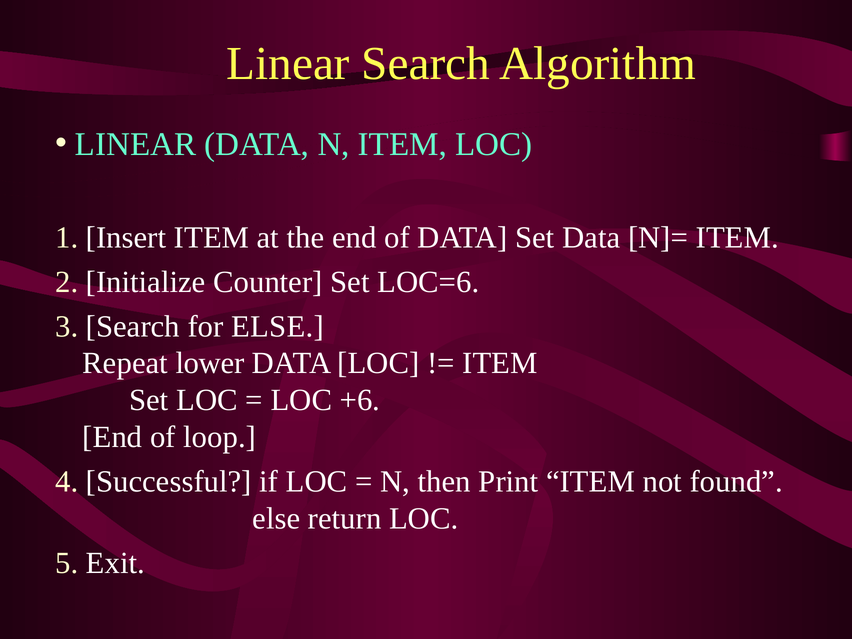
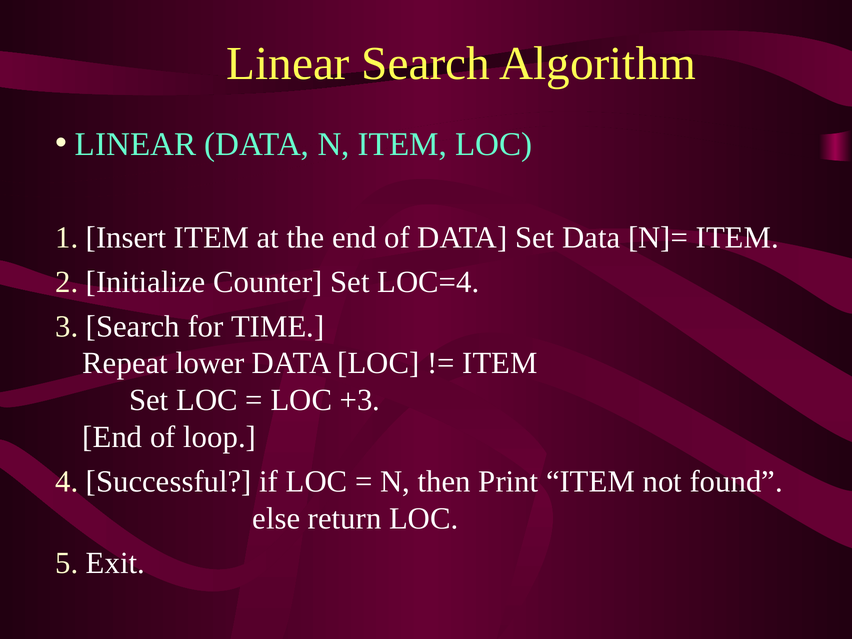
LOC=6: LOC=6 -> LOC=4 (428, 282)
for ELSE: ELSE -> TIME (278, 326)
+6: +6 -> +3 (360, 400)
